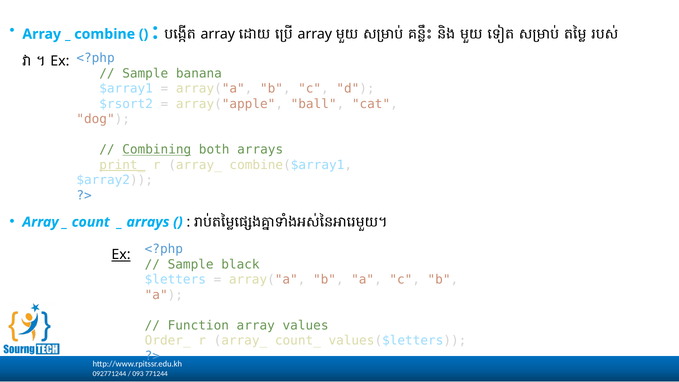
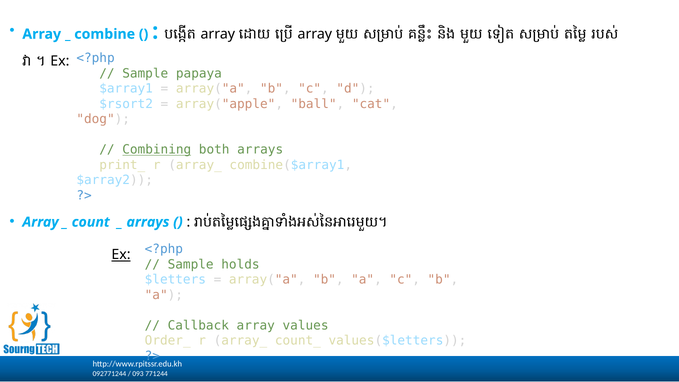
banana: banana -> papaya (199, 73)
print_ underline: present -> none (122, 165)
black: black -> holds (240, 264)
Function: Function -> Callback (198, 325)
